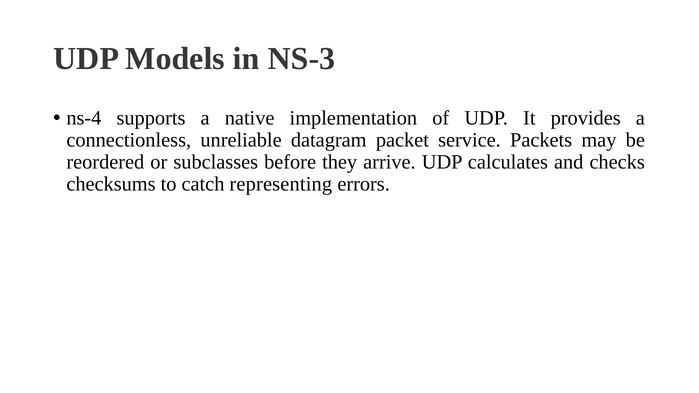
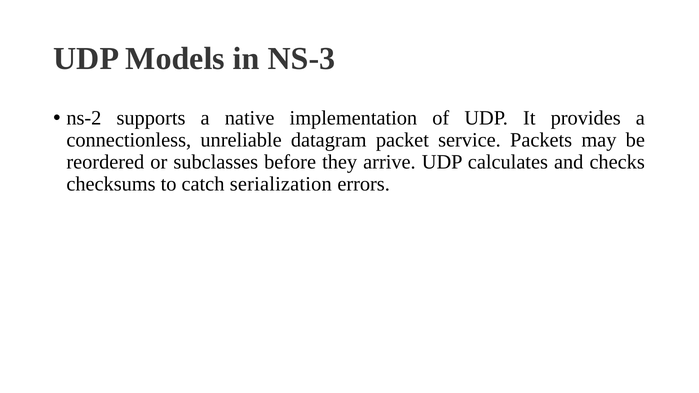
ns-4: ns-4 -> ns-2 (84, 118)
representing: representing -> serialization (281, 184)
